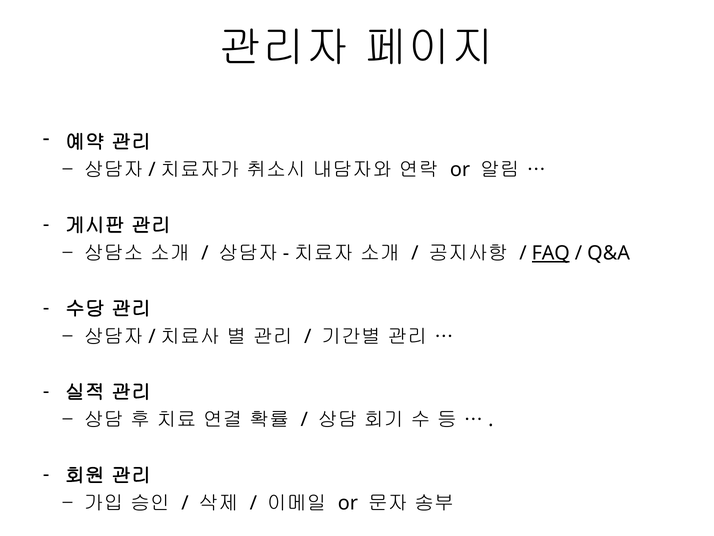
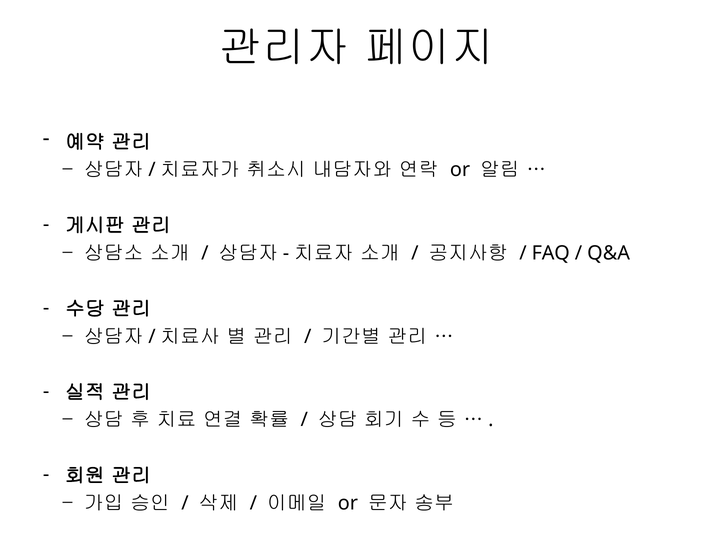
FAQ underline: present -> none (551, 253)
